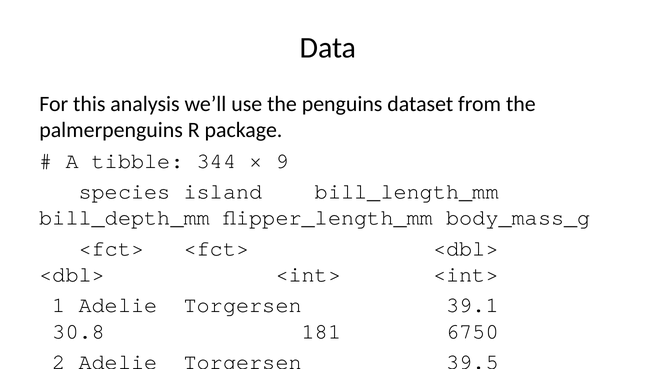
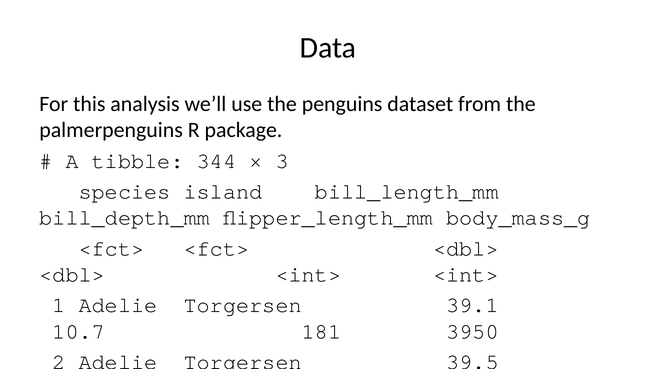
9: 9 -> 3 (282, 161)
30.8: 30.8 -> 10.7 (79, 331)
6750: 6750 -> 3950 (472, 331)
